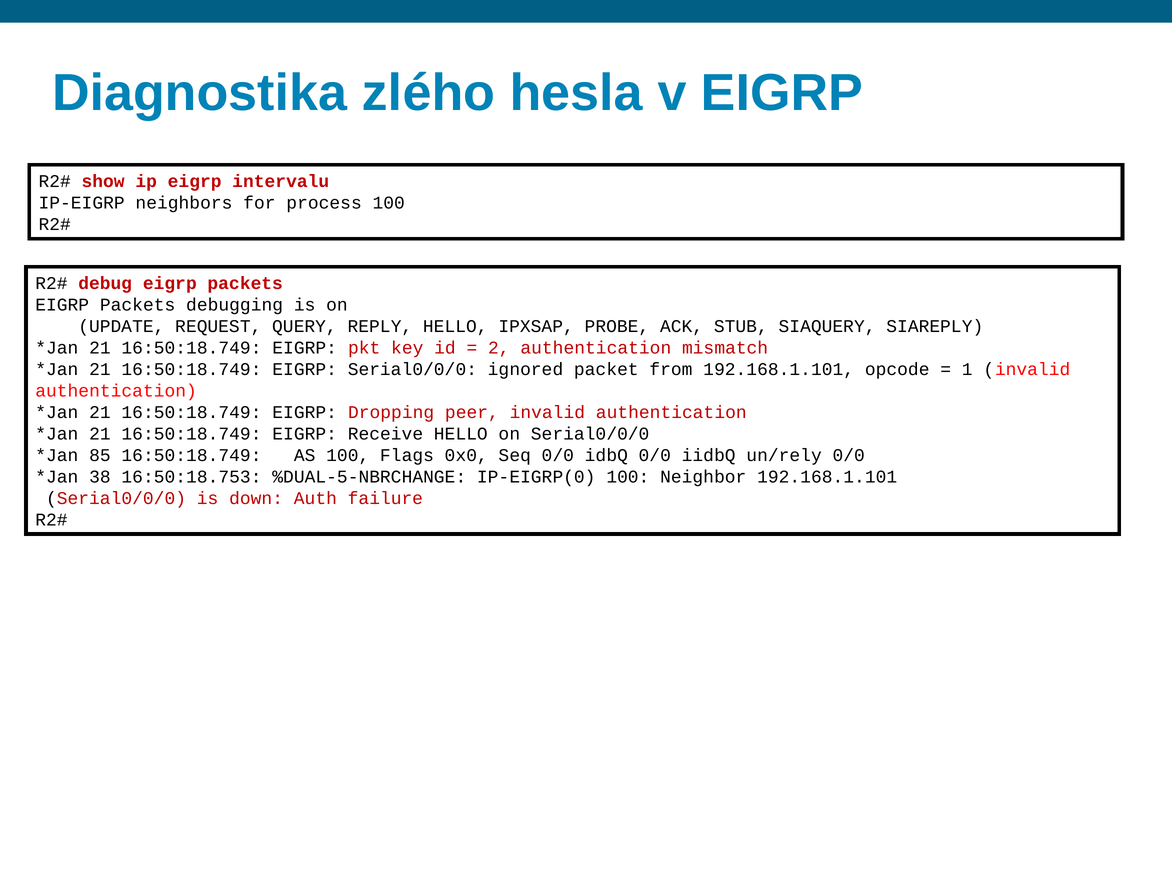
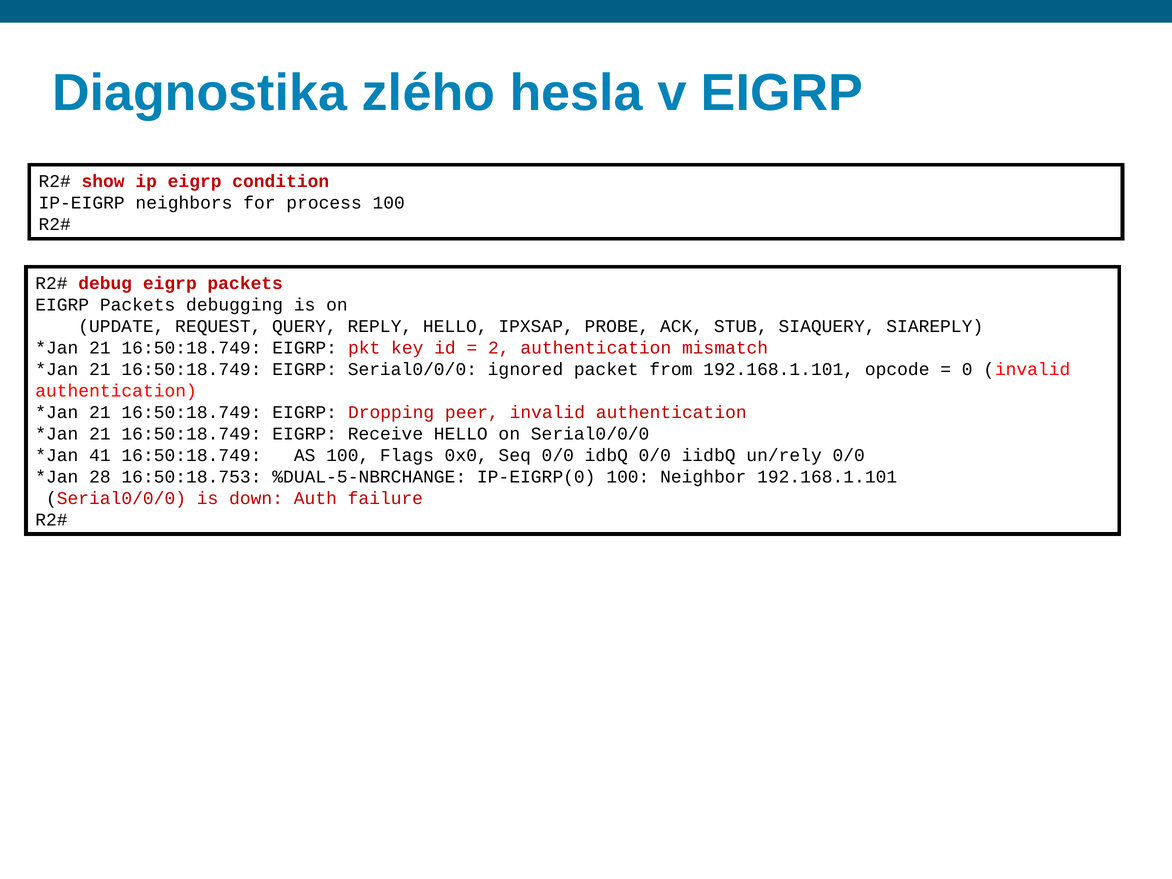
intervalu: intervalu -> condition (281, 182)
1: 1 -> 0 (967, 369)
85: 85 -> 41 (100, 455)
38: 38 -> 28 (100, 477)
